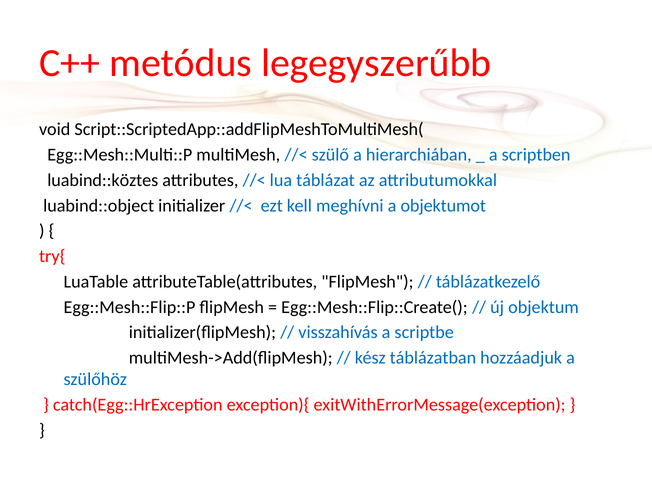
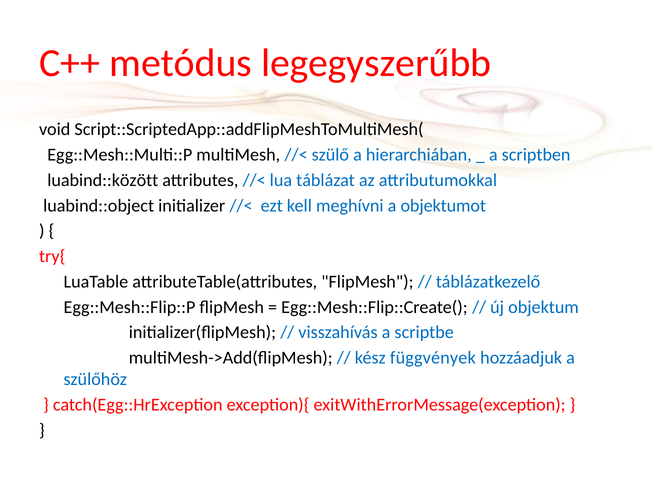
luabind::köztes: luabind::köztes -> luabind::között (103, 180)
táblázatban: táblázatban -> függvények (433, 358)
